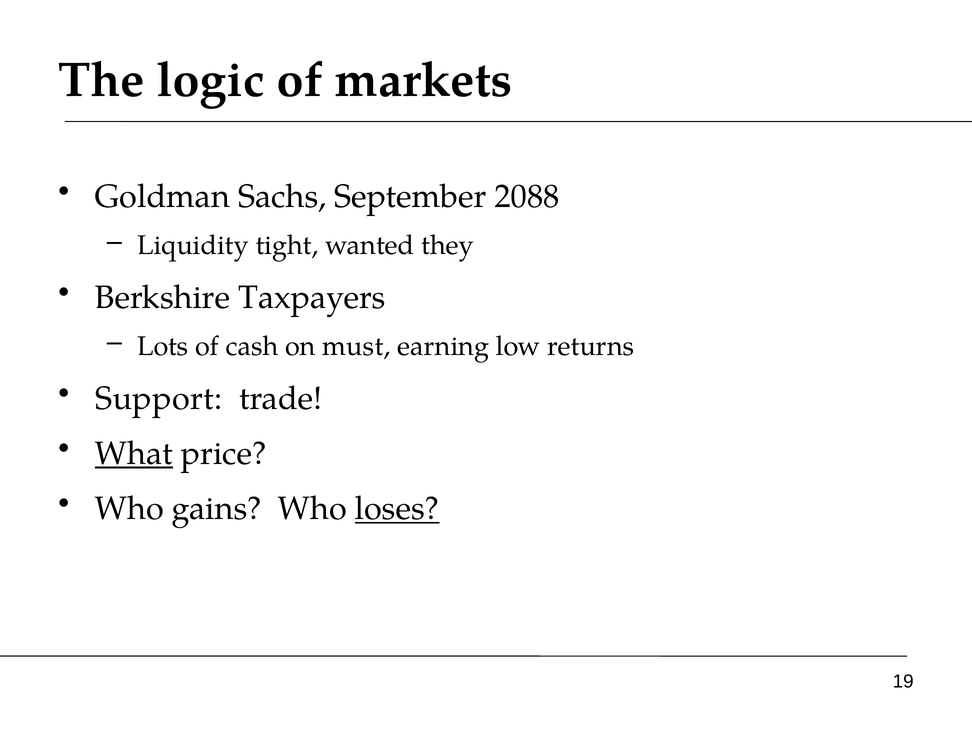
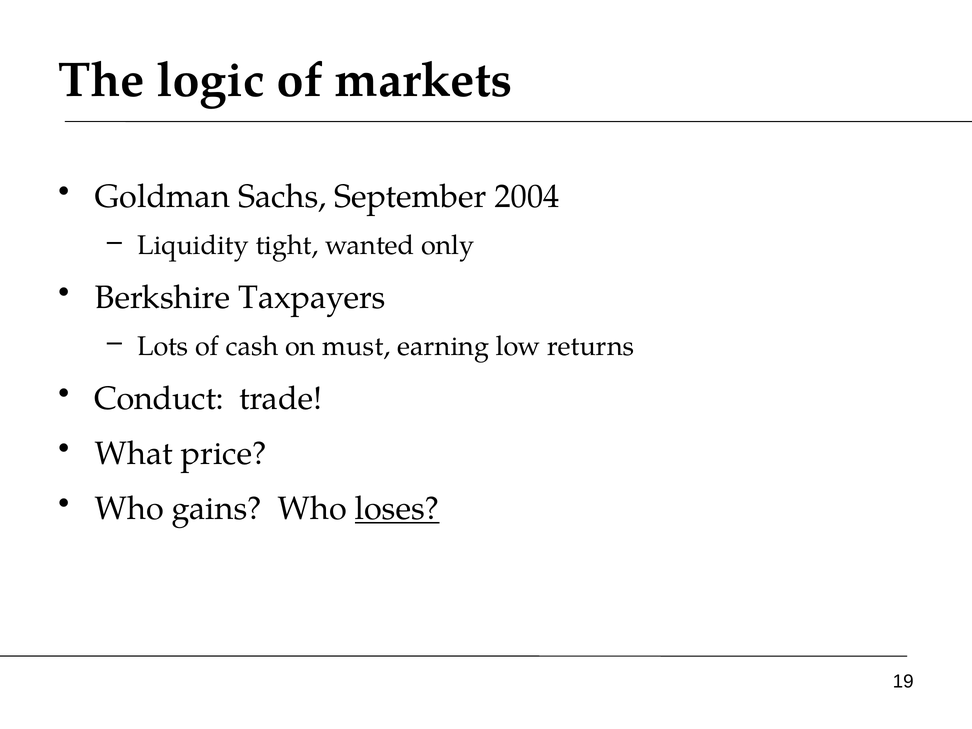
2088: 2088 -> 2004 (527, 197)
they: they -> only (448, 245)
Support: Support -> Conduct (159, 399)
What underline: present -> none (134, 454)
